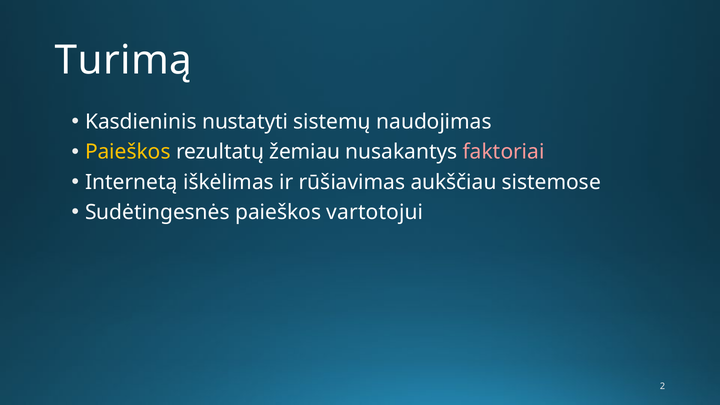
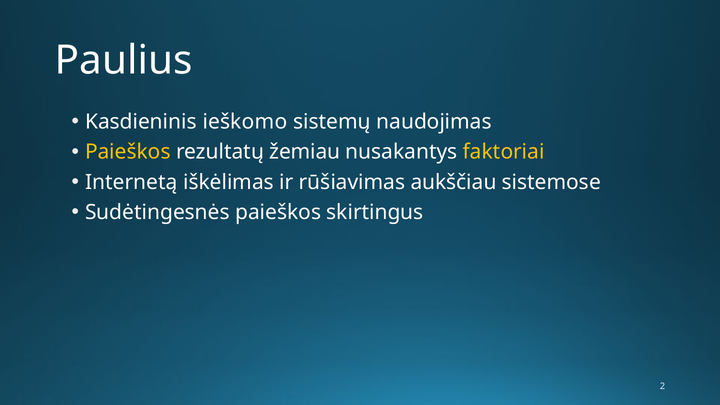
Turimą: Turimą -> Paulius (124, 60)
nustatyti: nustatyti -> ieškomo (245, 122)
faktoriai colour: pink -> yellow (504, 152)
vartotojui: vartotojui -> skirtingus (375, 212)
